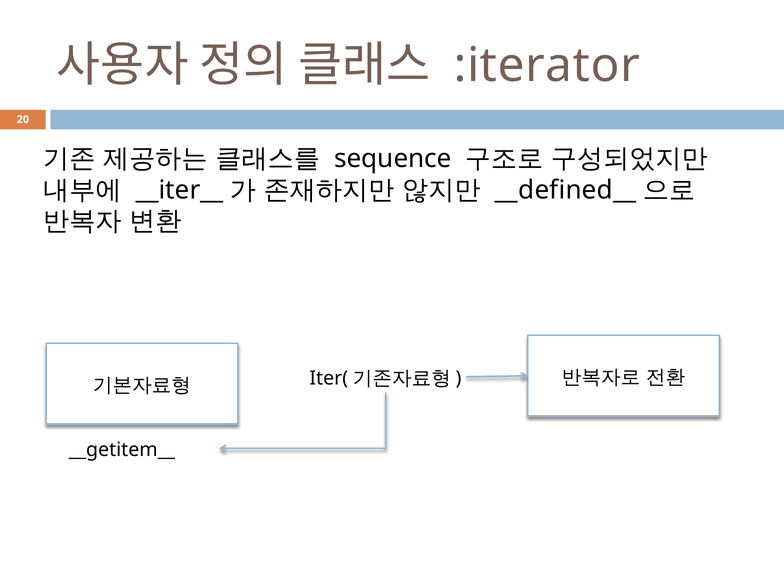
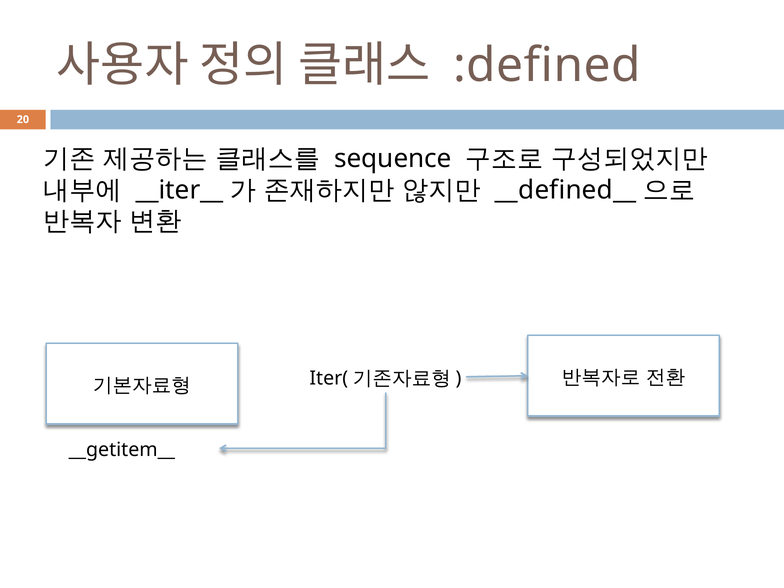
:iterator: :iterator -> :defined (547, 65)
